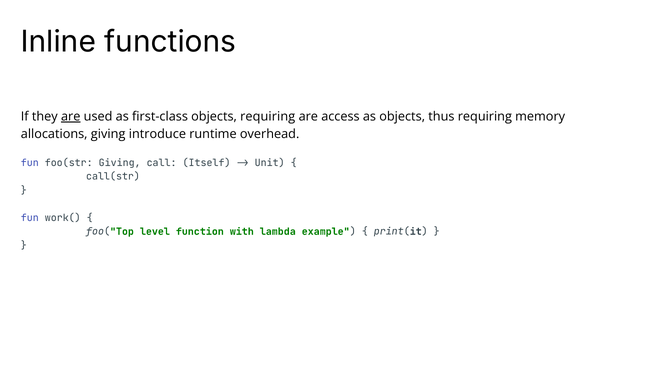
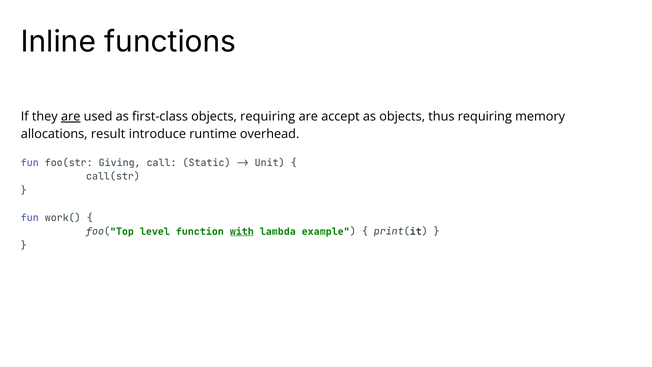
access: access -> accept (340, 116)
allocations giving: giving -> result (108, 134)
Itself: Itself -> Static (207, 163)
with underline: none -> present (242, 231)
